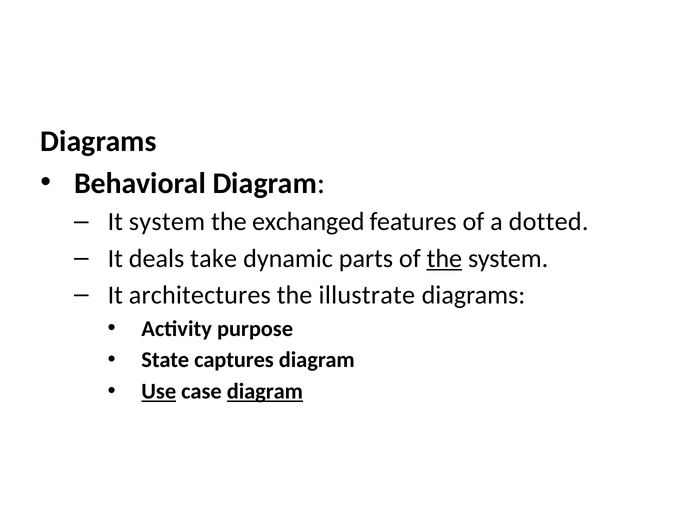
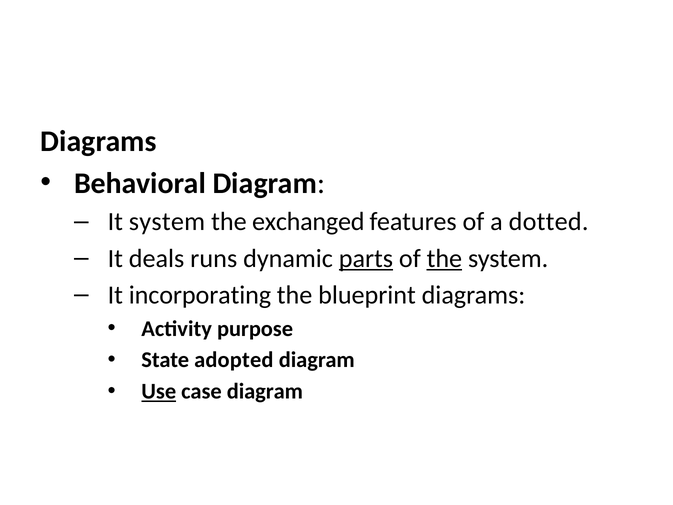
take: take -> runs (214, 258)
parts underline: none -> present (366, 258)
architectures: architectures -> incorporating (200, 295)
illustrate: illustrate -> blueprint (367, 295)
captures: captures -> adopted (234, 360)
diagram underline: present -> none (265, 391)
